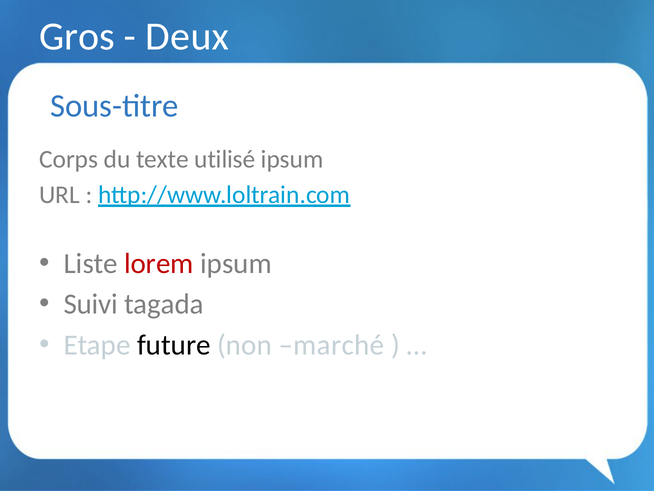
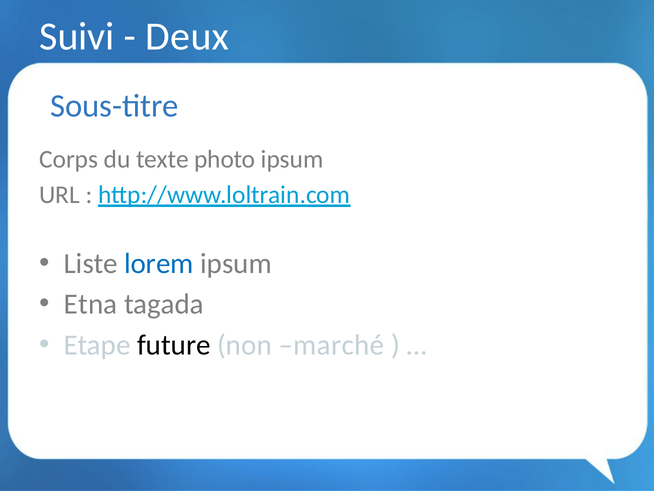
Gros: Gros -> Suivi (77, 36)
utilisé: utilisé -> photo (225, 159)
lorem colour: red -> blue (159, 263)
Suivi: Suivi -> Etna (91, 304)
